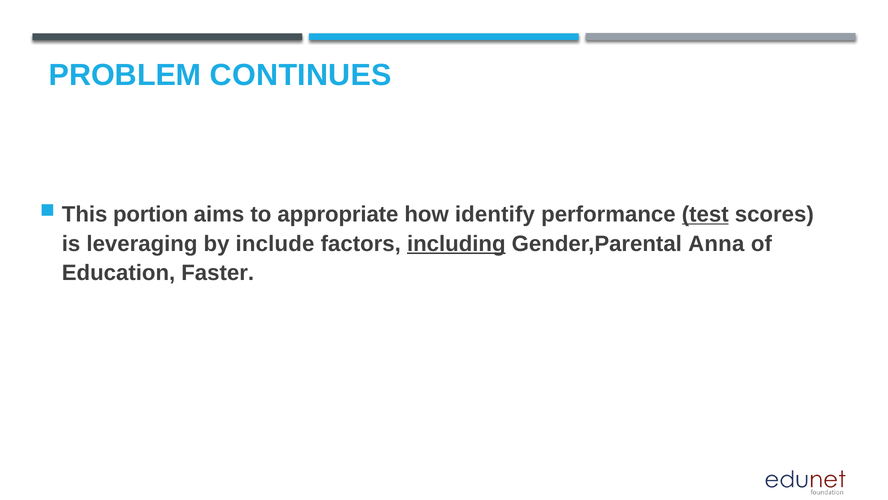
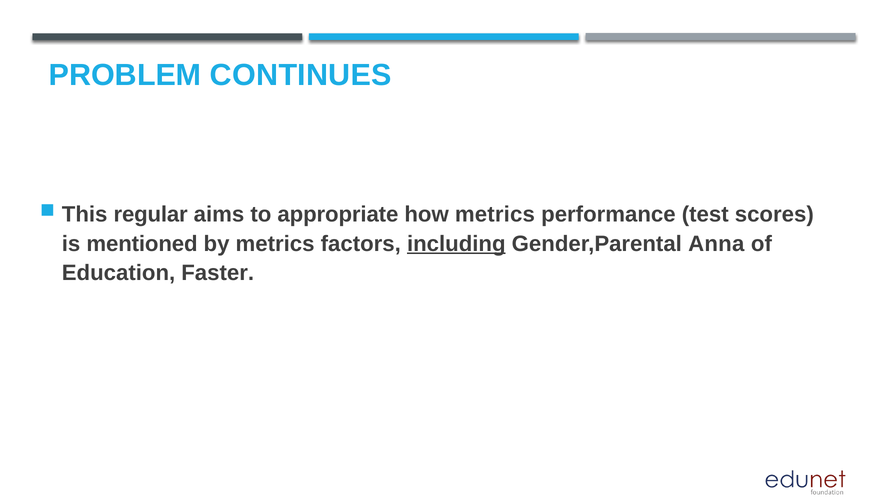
portion: portion -> regular (151, 214)
how identify: identify -> metrics (495, 214)
test underline: present -> none (705, 214)
leveraging: leveraging -> mentioned (142, 244)
by include: include -> metrics (275, 244)
